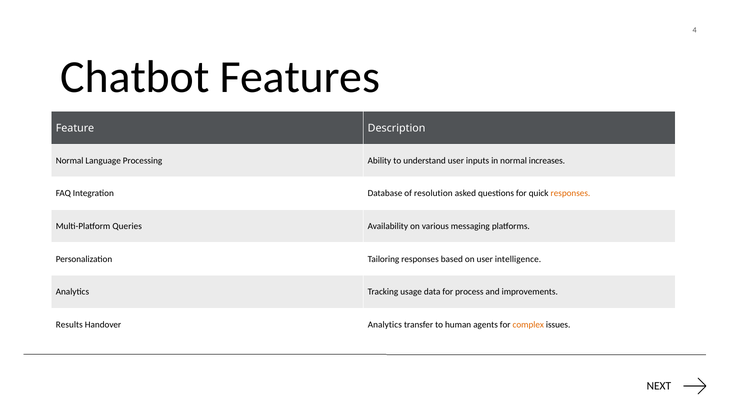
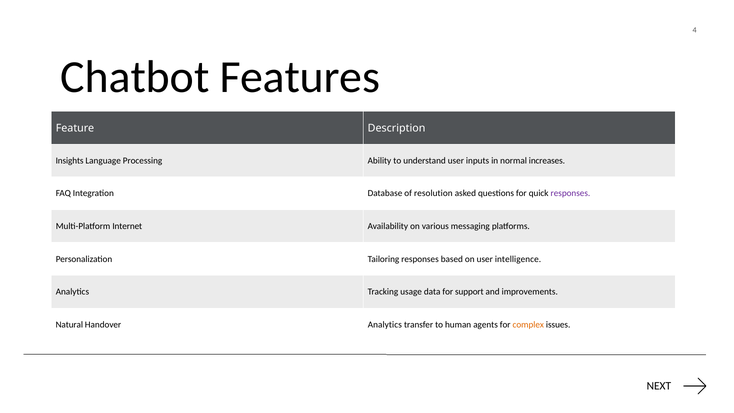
Normal: Normal -> Insights (70, 161)
responses colour: orange -> purple (570, 193)
Queries: Queries -> Internet (127, 226)
process: process -> support (469, 292)
Results: Results -> Natural (69, 325)
